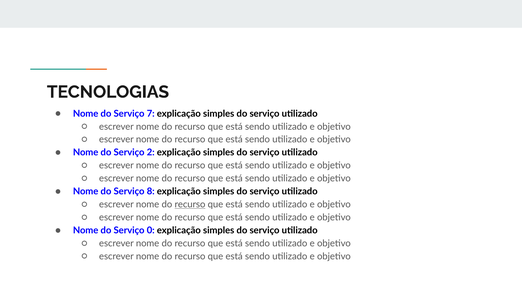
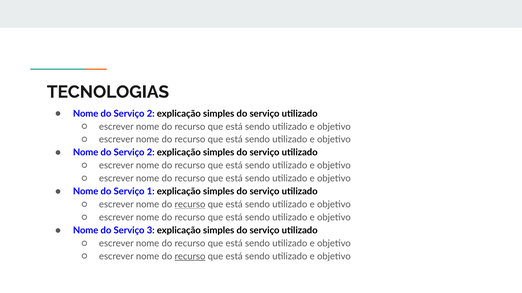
7: 7 -> 2 (151, 114)
8: 8 -> 1 (151, 192)
0: 0 -> 3 (151, 231)
recurso underline: none -> present (190, 257)
